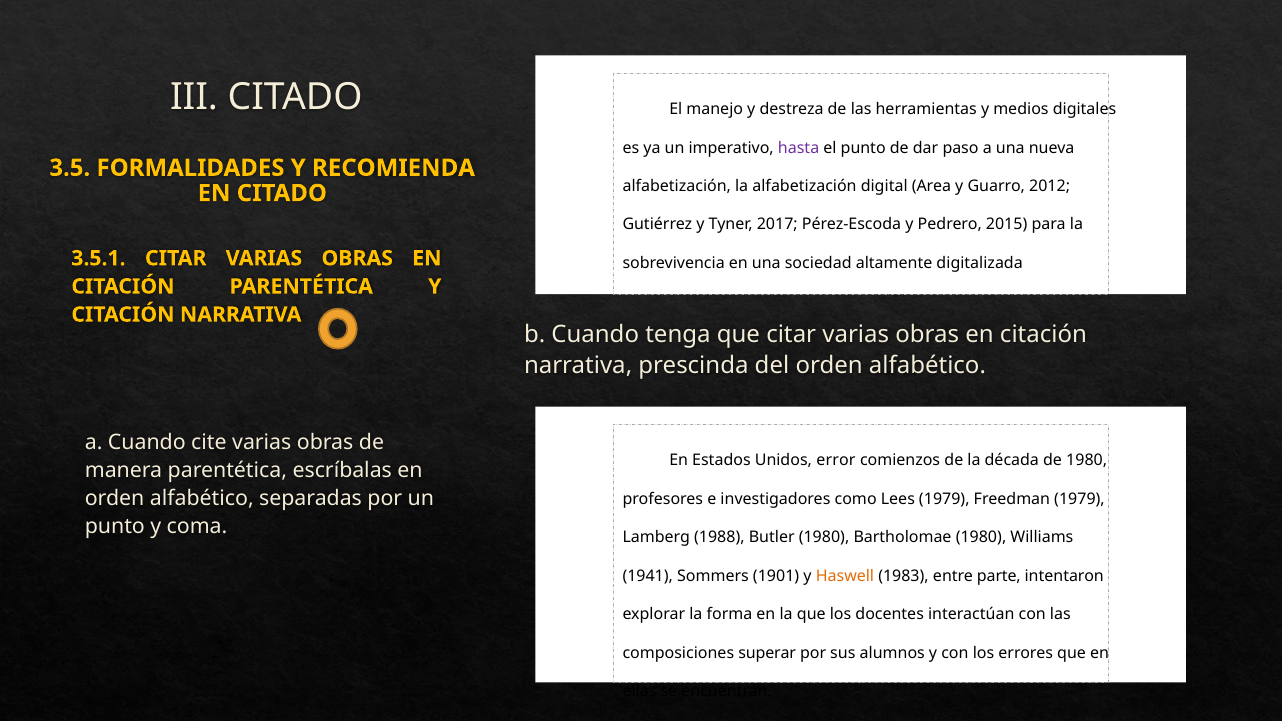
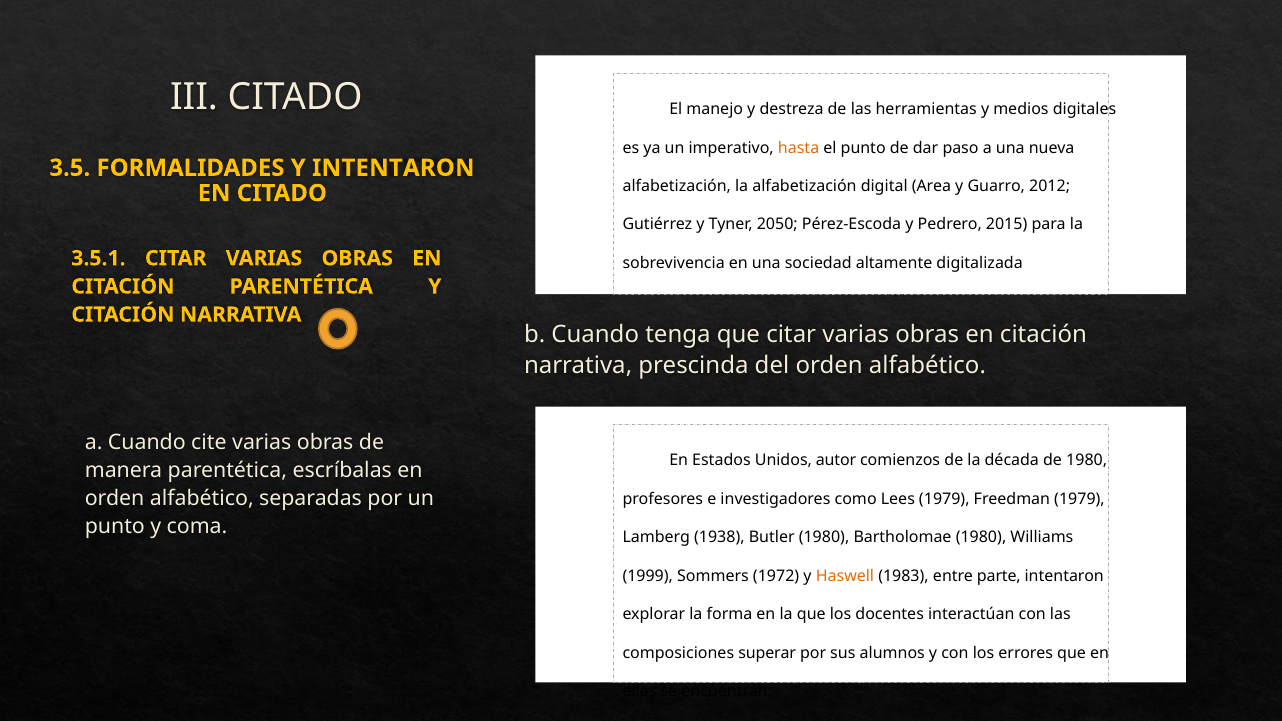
hasta colour: purple -> orange (799, 148)
Y RECOMIENDA: RECOMIENDA -> INTENTARON (393, 168)
2017: 2017 -> 2050 (777, 225)
error: error -> autor (836, 461)
1988: 1988 -> 1938 (719, 537)
1941: 1941 -> 1999 (648, 576)
1901: 1901 -> 1972 (776, 576)
